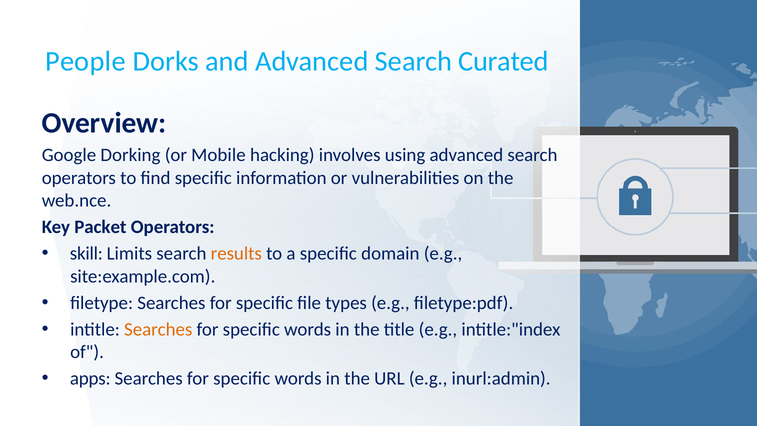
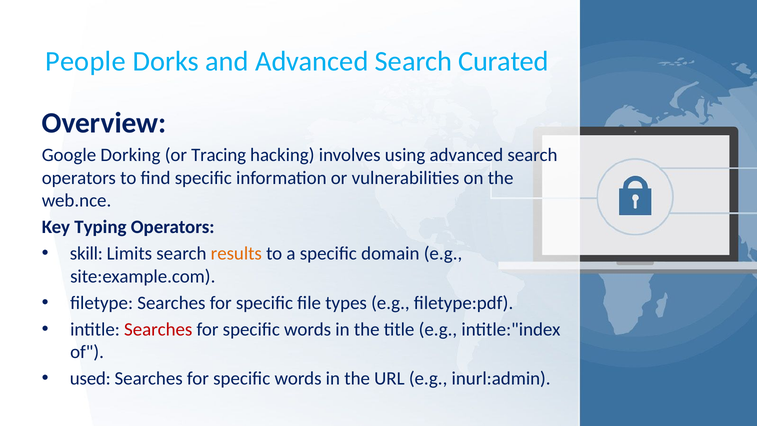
Mobile: Mobile -> Tracing (219, 155)
Packet: Packet -> Typing (100, 227)
Searches colour: orange -> red (158, 329)
apps: apps -> used (90, 378)
